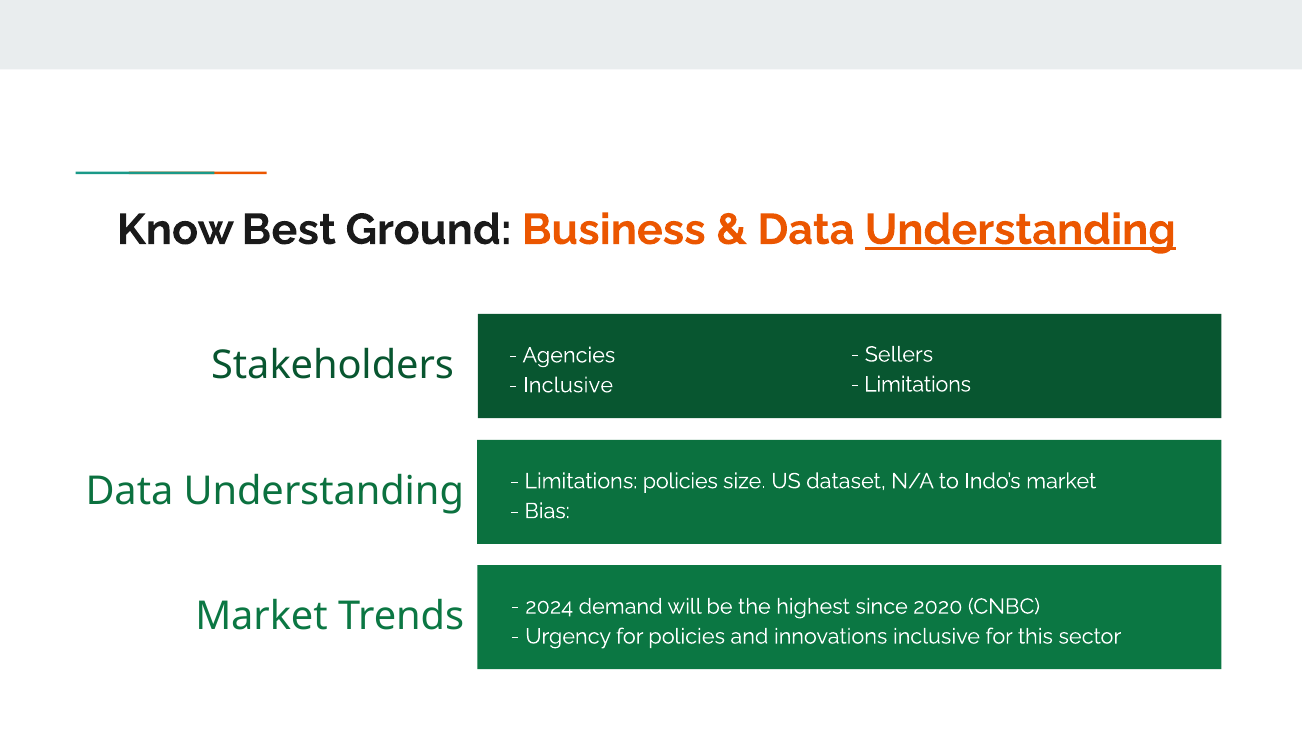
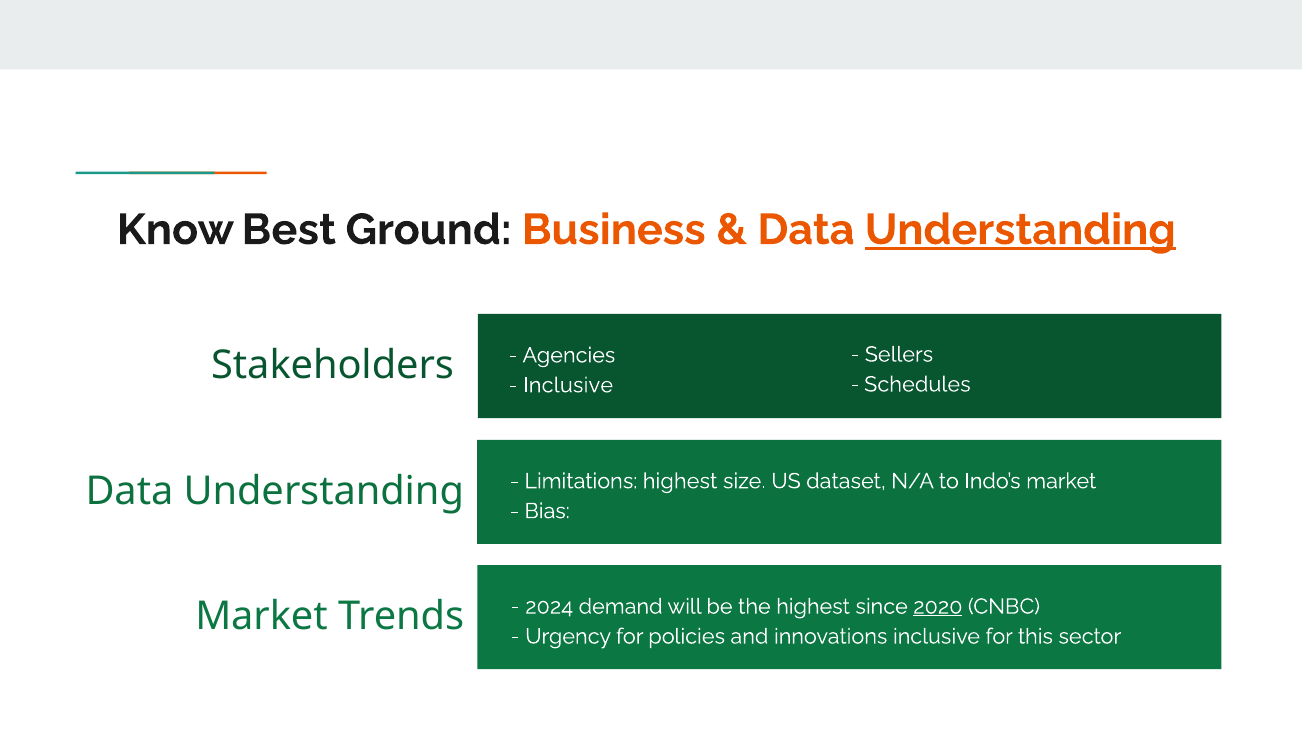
Limitations: Limitations -> Schedules (917, 385)
Limitations policies: policies -> highest (680, 481)
2020 underline: none -> present (938, 607)
